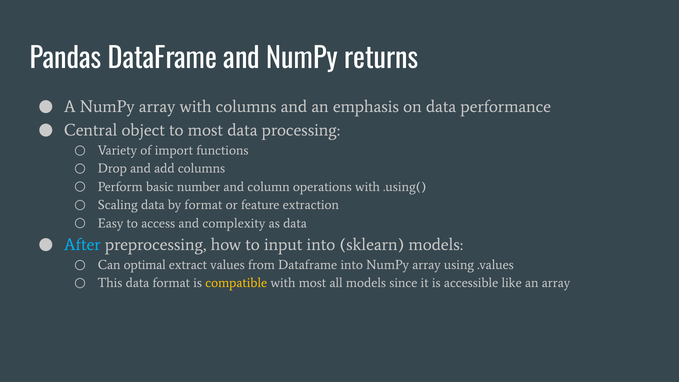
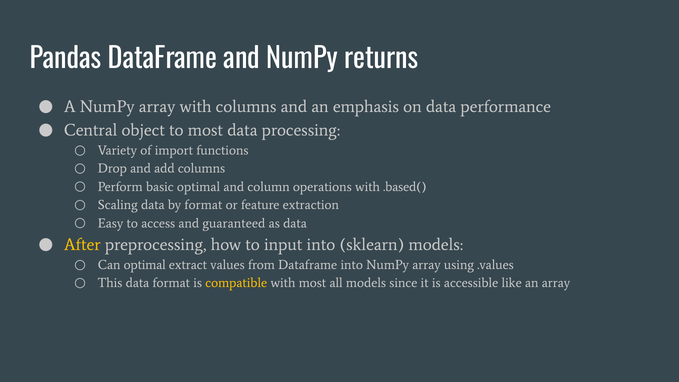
basic number: number -> optimal (199, 187)
.using(: .using( -> .based( (405, 187)
complexity: complexity -> guaranteed (234, 223)
After colour: light blue -> yellow (82, 245)
